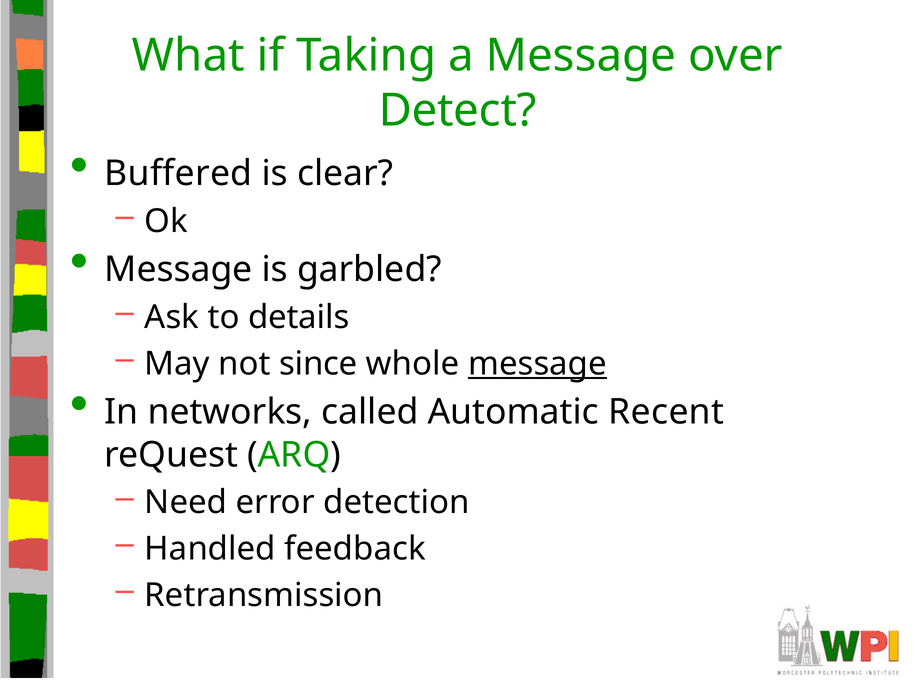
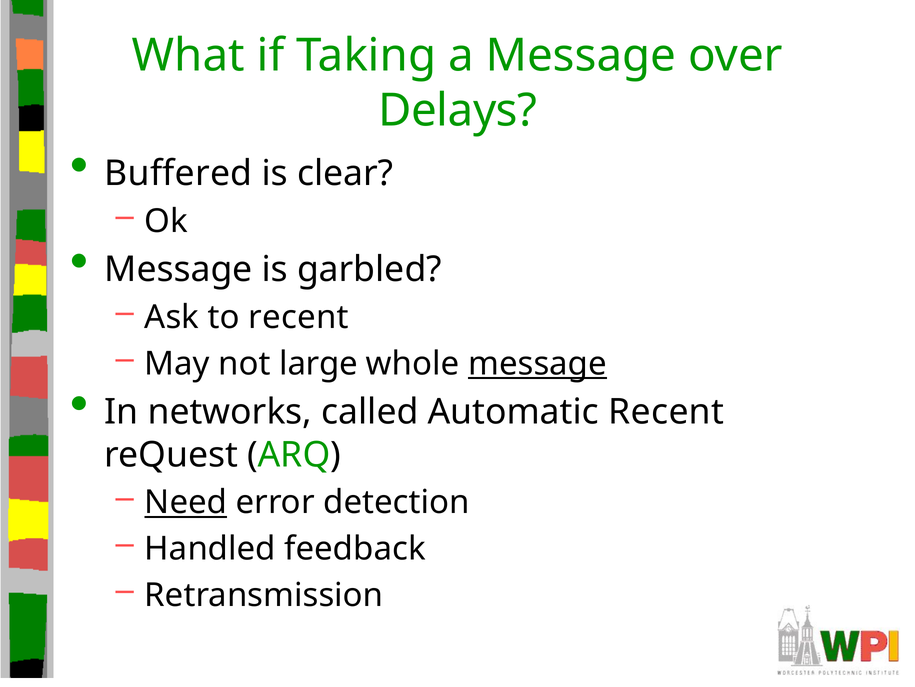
Detect: Detect -> Delays (458, 111)
to details: details -> recent (298, 317)
since: since -> large (318, 363)
Need underline: none -> present (186, 502)
